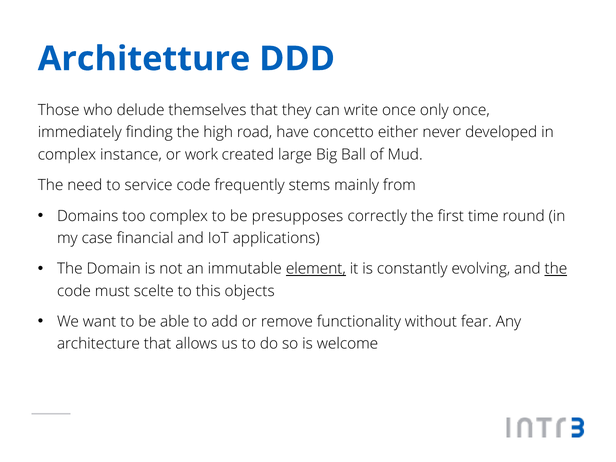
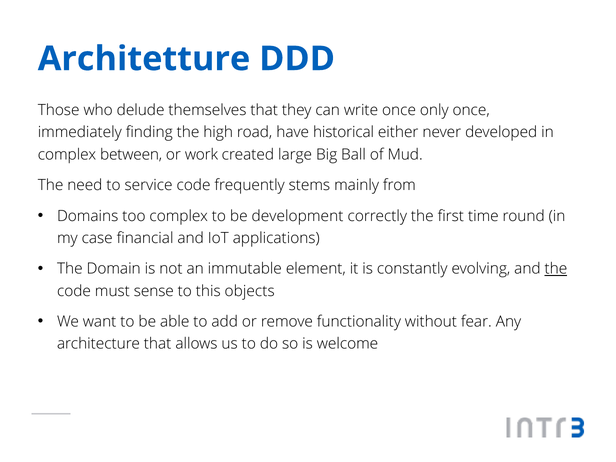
concetto: concetto -> historical (344, 132)
instance: instance -> between (131, 154)
presupposes: presupposes -> development (298, 216)
element underline: present -> none (316, 269)
scelte: scelte -> sense (154, 291)
